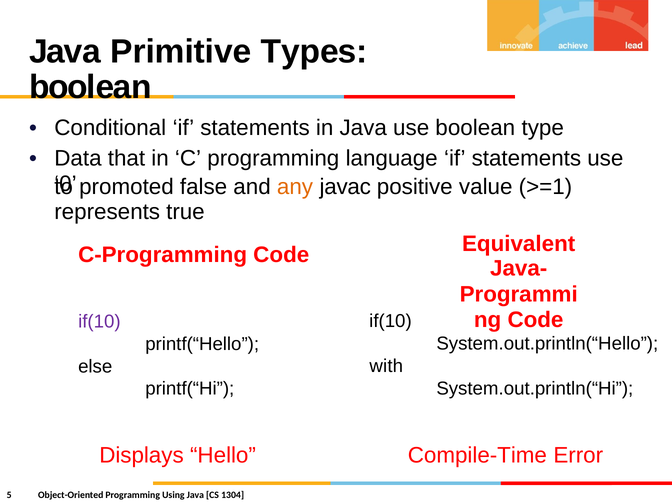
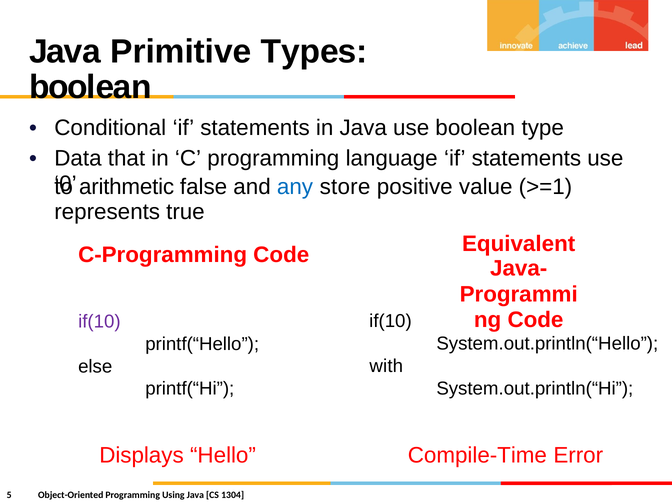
promoted: promoted -> arithmetic (127, 187)
any colour: orange -> blue (295, 187)
javac: javac -> store (345, 187)
